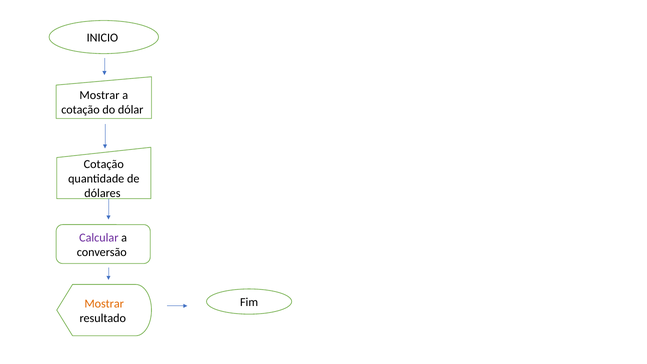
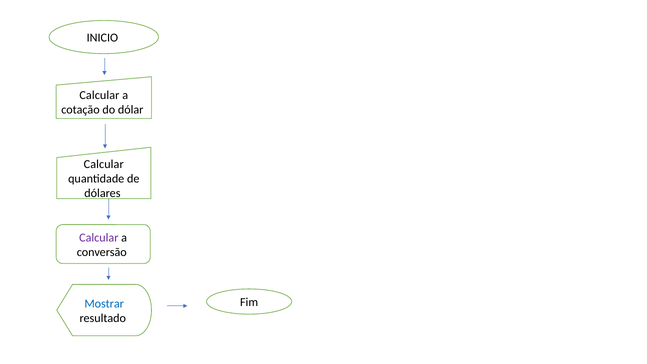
Mostrar: Mostrar -> Calcular (99, 95)
Cotação: Cotação -> Calcular (104, 164)
Mostrar colour: orange -> blue (104, 304)
